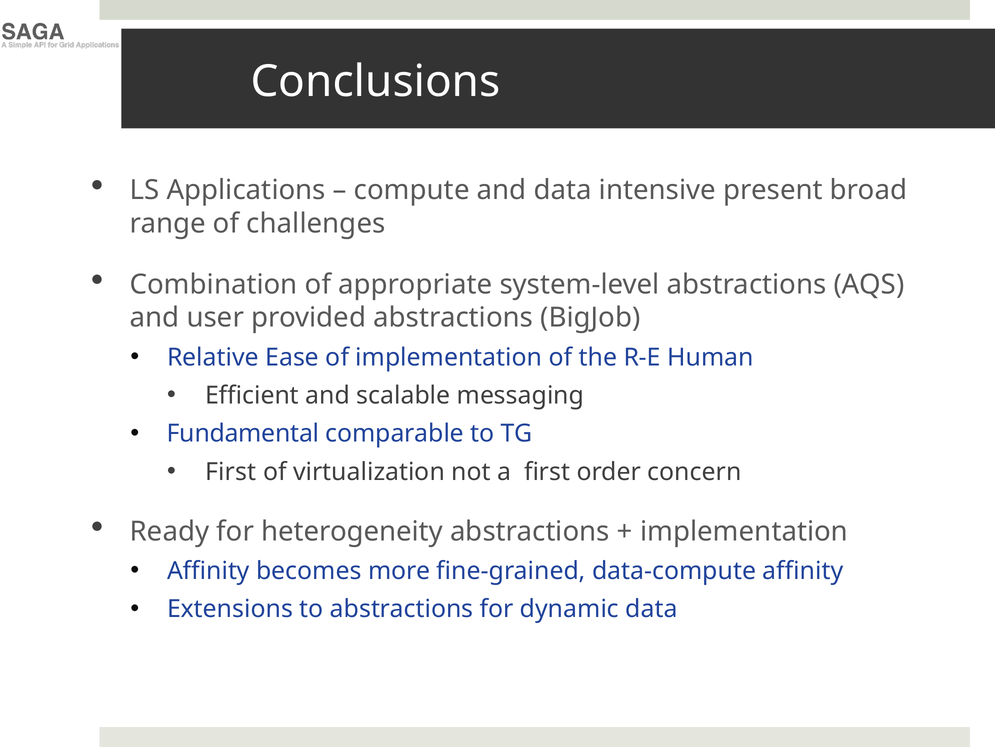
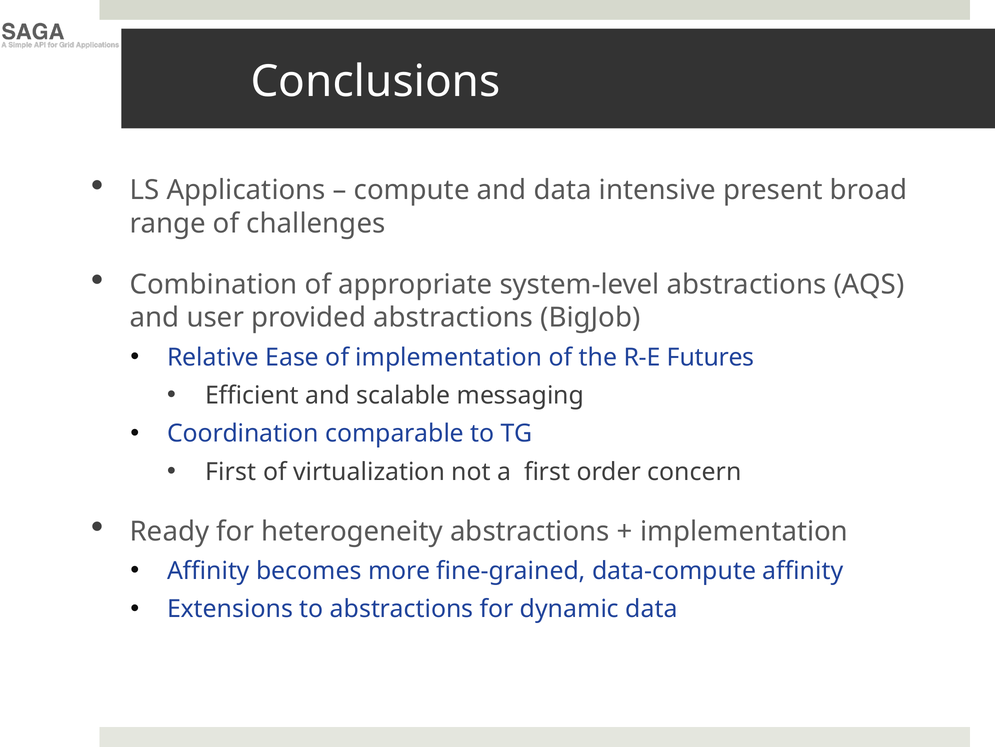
Human: Human -> Futures (711, 357)
Fundamental: Fundamental -> Coordination (243, 433)
